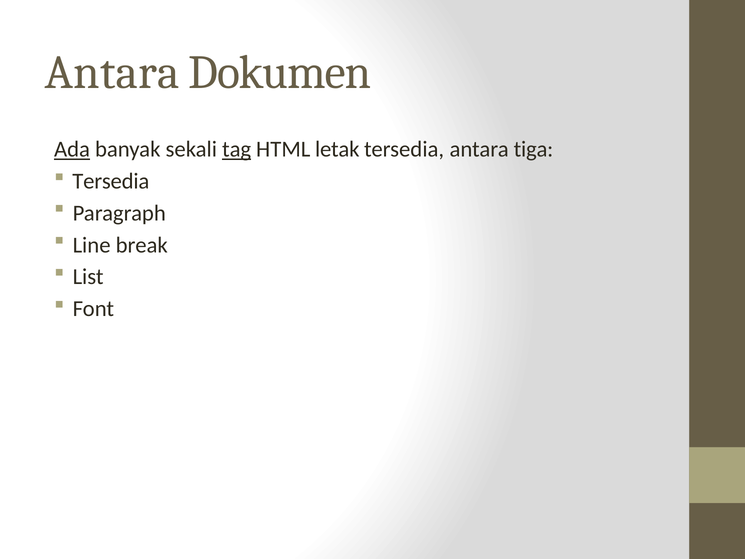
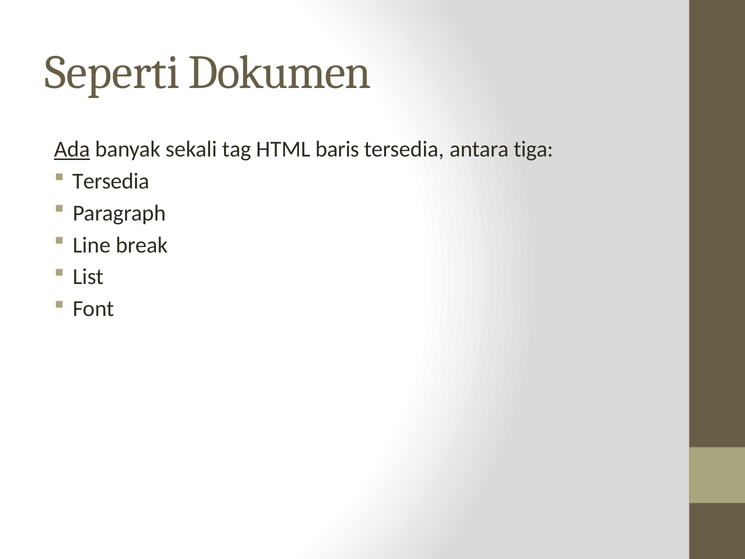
Antara: Antara -> Seperti (112, 72)
tag underline: present -> none (237, 149)
letak: letak -> baris (337, 149)
